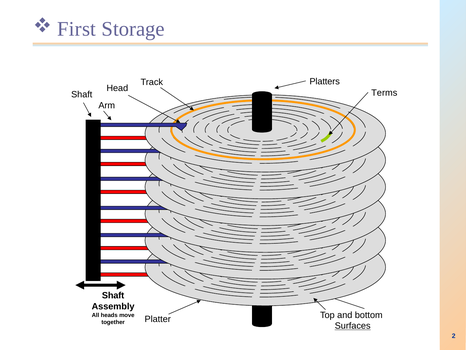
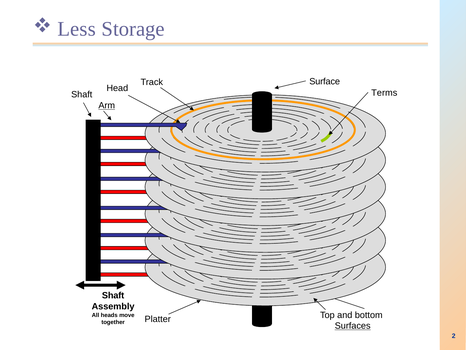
First: First -> Less (77, 29)
Platters: Platters -> Surface (325, 81)
Arm underline: none -> present (107, 105)
